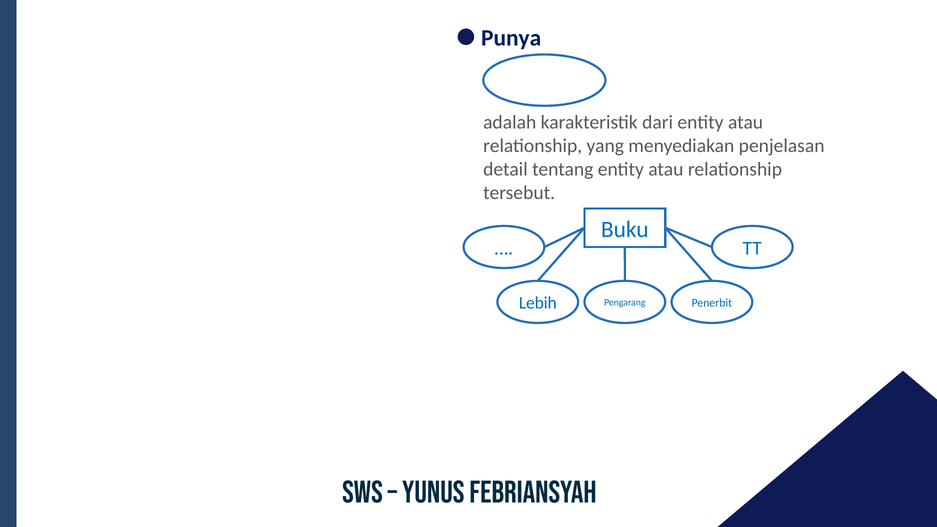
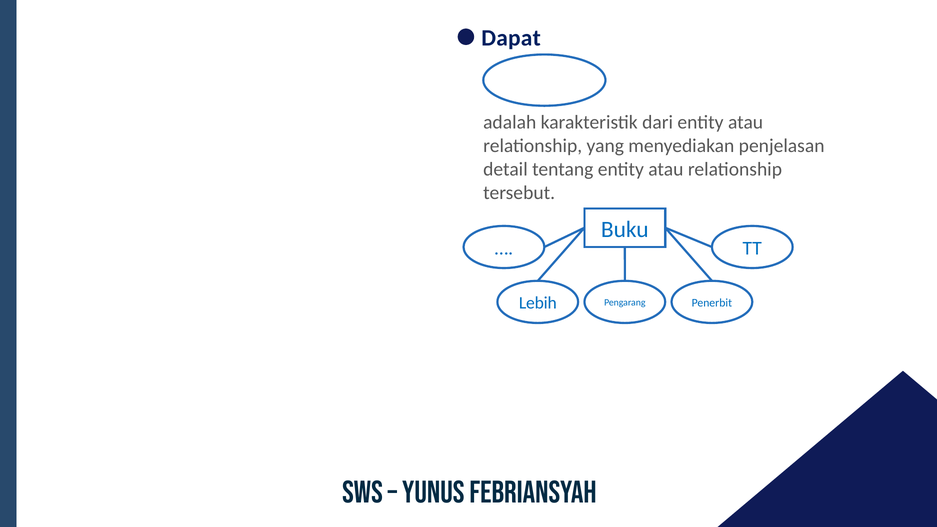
Punya: Punya -> Dapat (511, 38)
